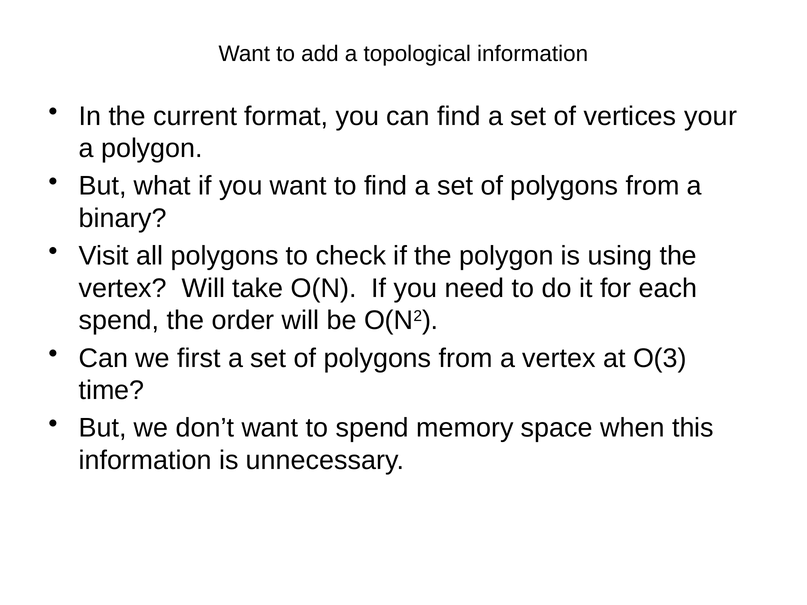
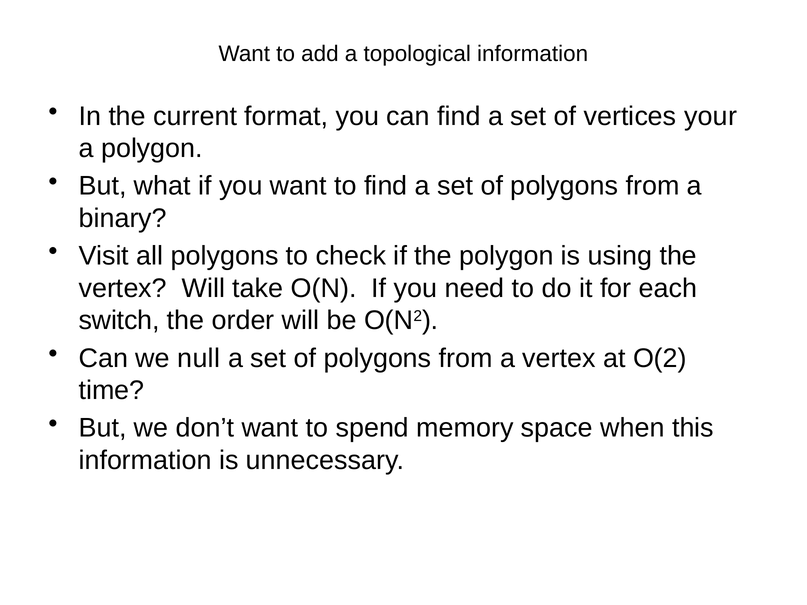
spend: spend -> switch (119, 321)
first: first -> null (199, 358)
O(3: O(3 -> O(2 (660, 358)
